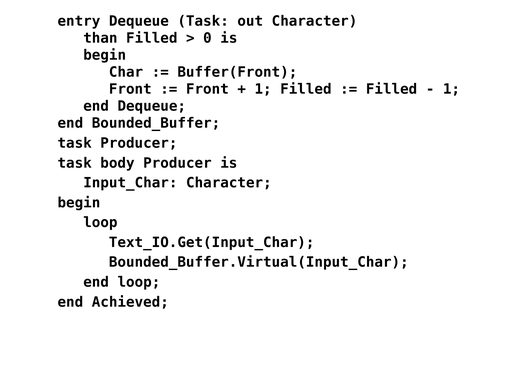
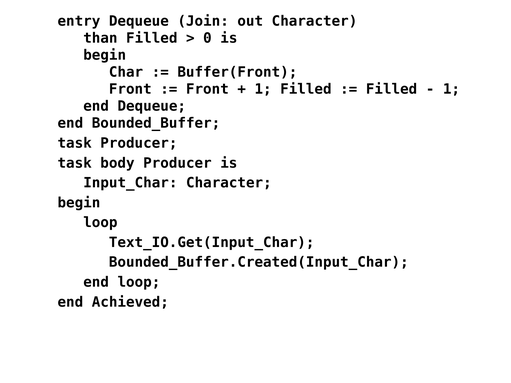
Dequeue Task: Task -> Join (203, 21)
Bounded_Buffer.Virtual(Input_Char: Bounded_Buffer.Virtual(Input_Char -> Bounded_Buffer.Created(Input_Char (259, 262)
